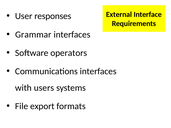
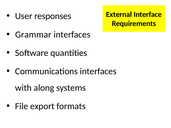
operators: operators -> quantities (69, 53)
users: users -> along (44, 88)
